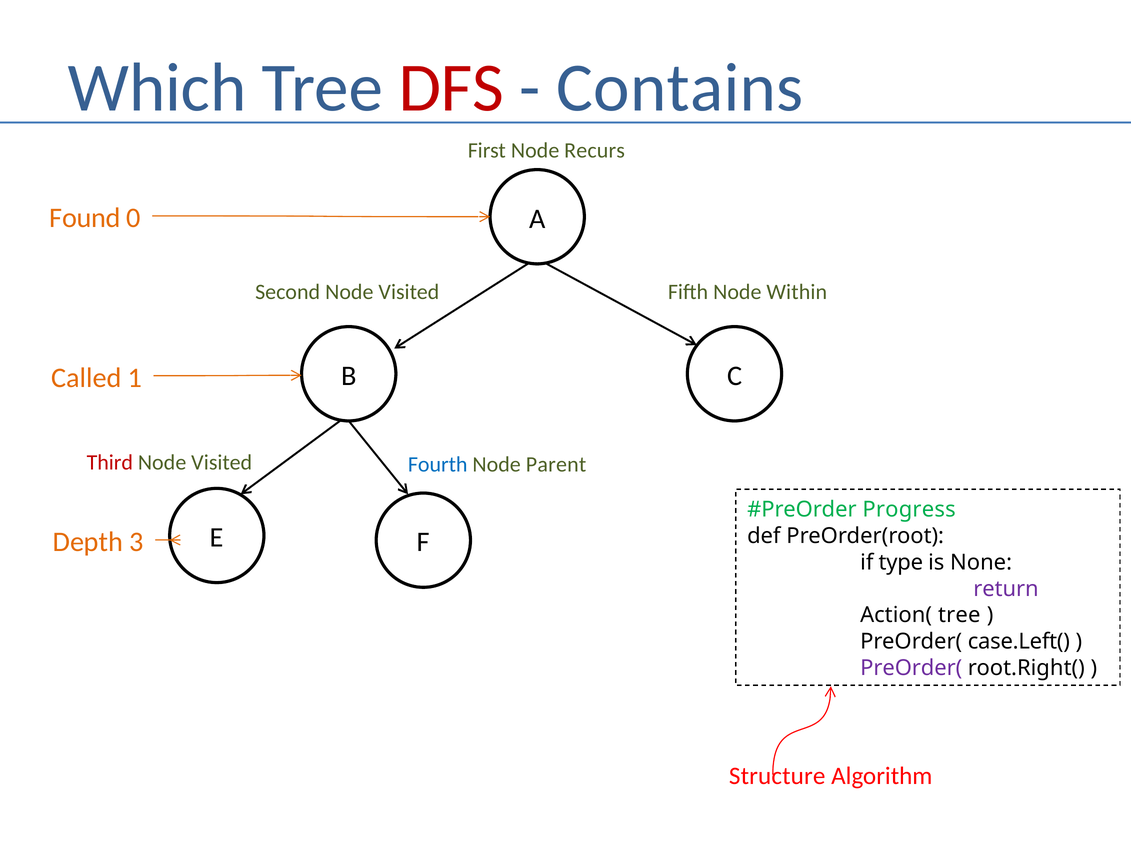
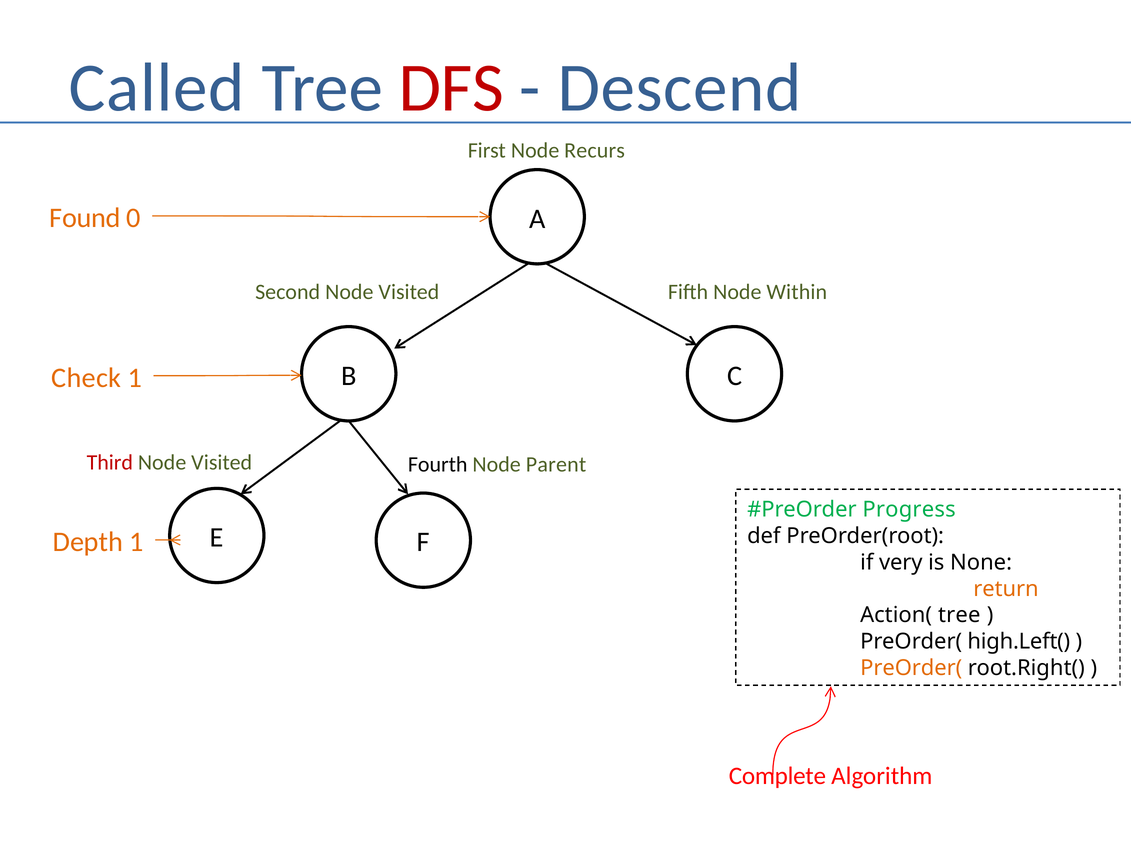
Which: Which -> Called (157, 88)
Contains: Contains -> Descend (680, 88)
Called: Called -> Check (86, 378)
Fourth colour: blue -> black (438, 465)
Depth 3: 3 -> 1 (137, 542)
type: type -> very (901, 563)
return colour: purple -> orange (1006, 589)
case.Left(: case.Left( -> high.Left( (1019, 642)
PreOrder( colour: purple -> orange (911, 668)
Structure: Structure -> Complete (777, 776)
